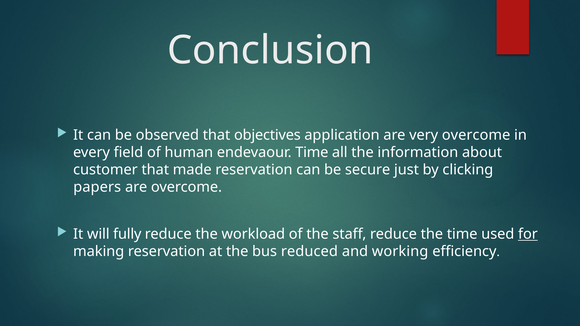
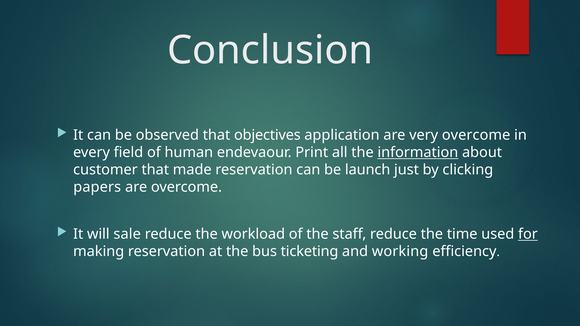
endevaour Time: Time -> Print (312, 153)
information underline: none -> present (418, 153)
secure: secure -> launch (368, 170)
fully: fully -> sale (127, 234)
reduced: reduced -> ticketing (310, 252)
